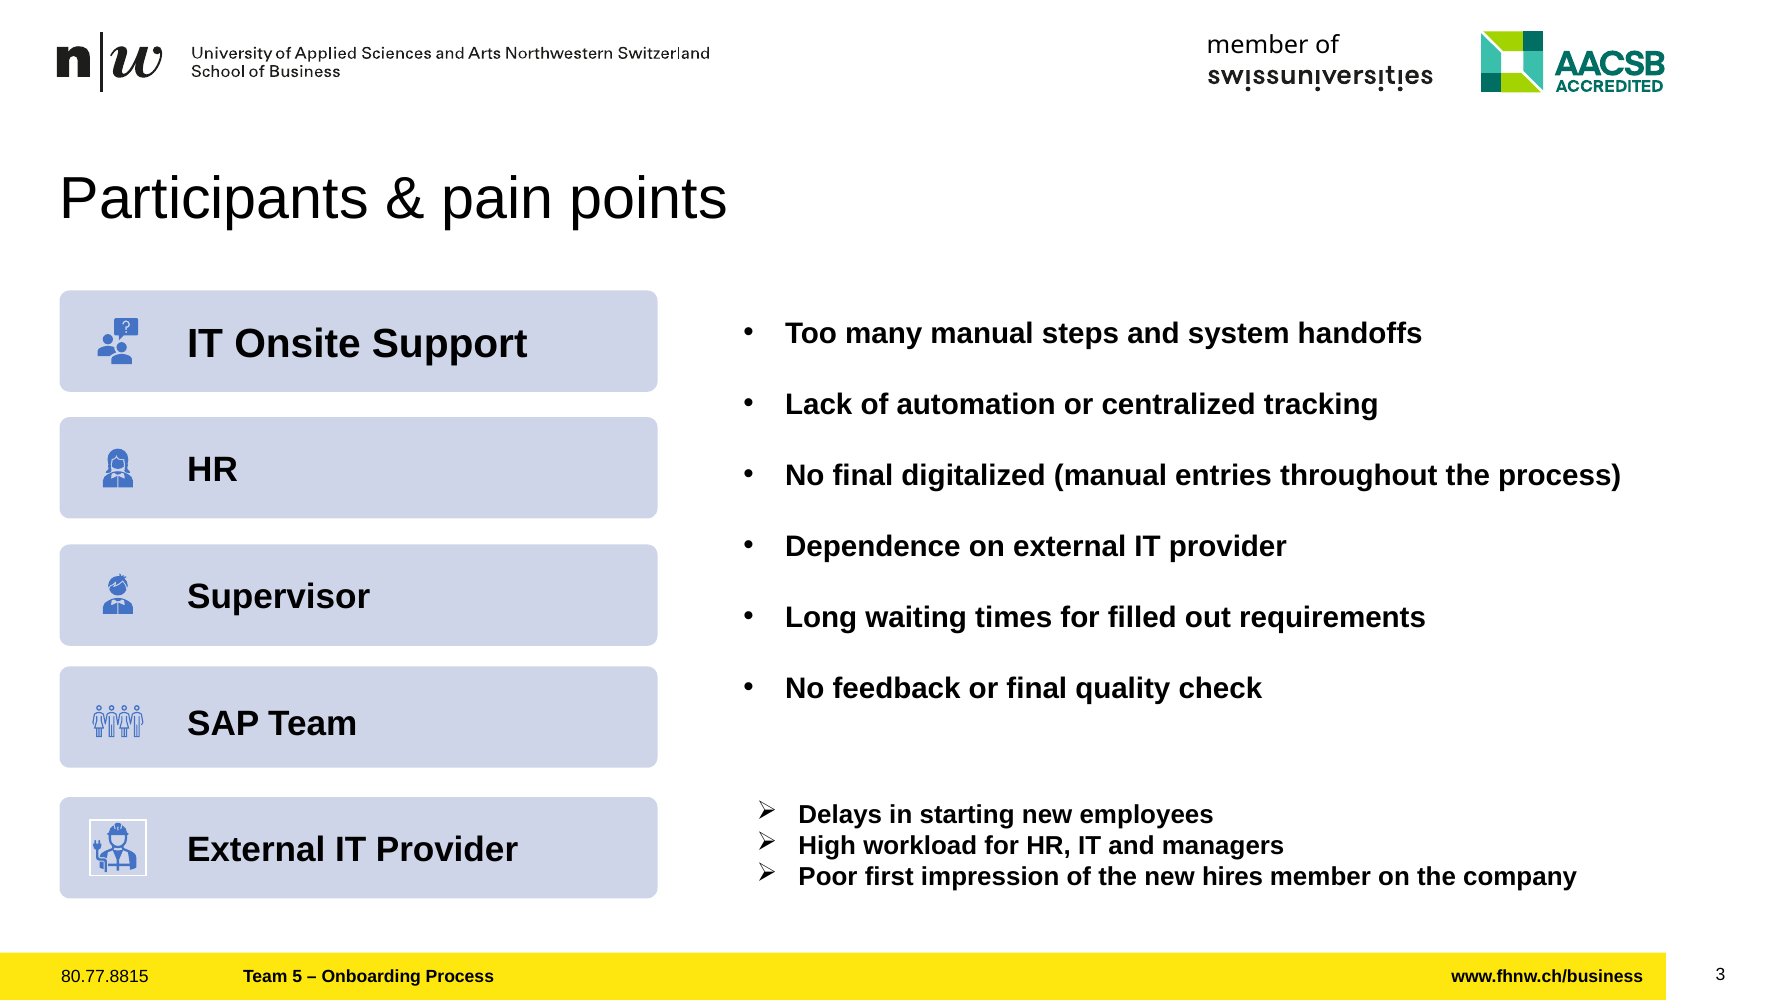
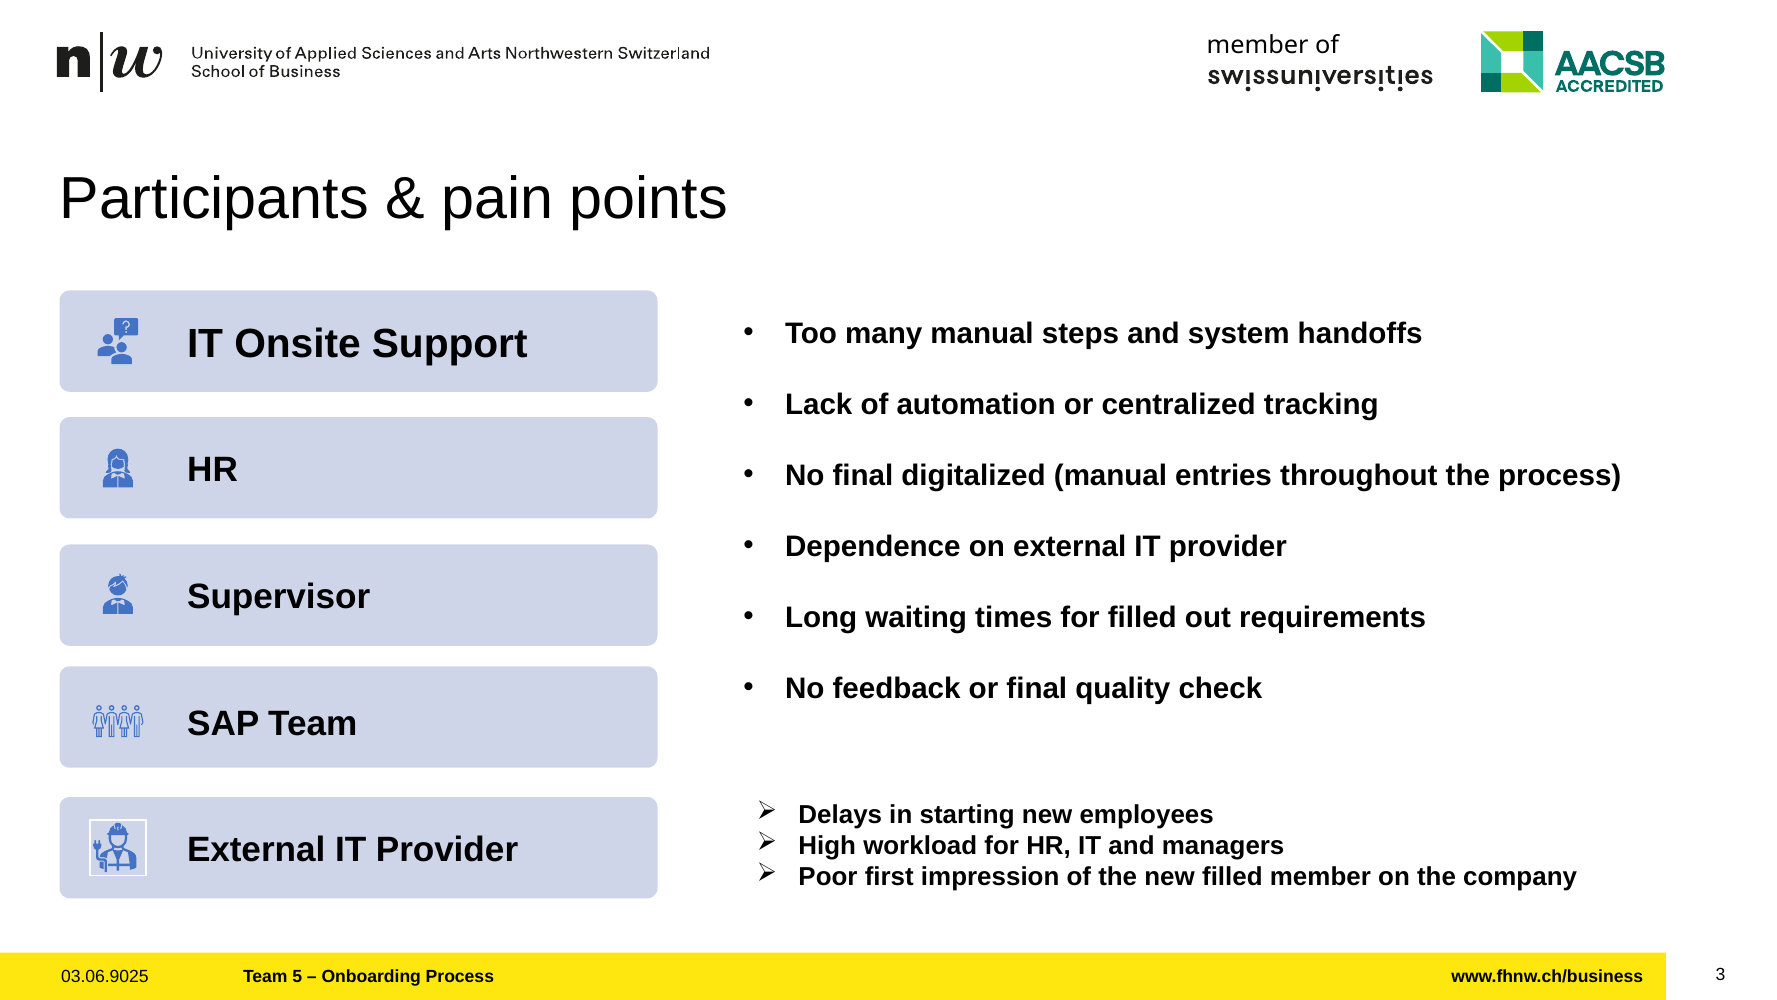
new hires: hires -> filled (1232, 877)
80.77.8815: 80.77.8815 -> 03.06.9025 (105, 977)
